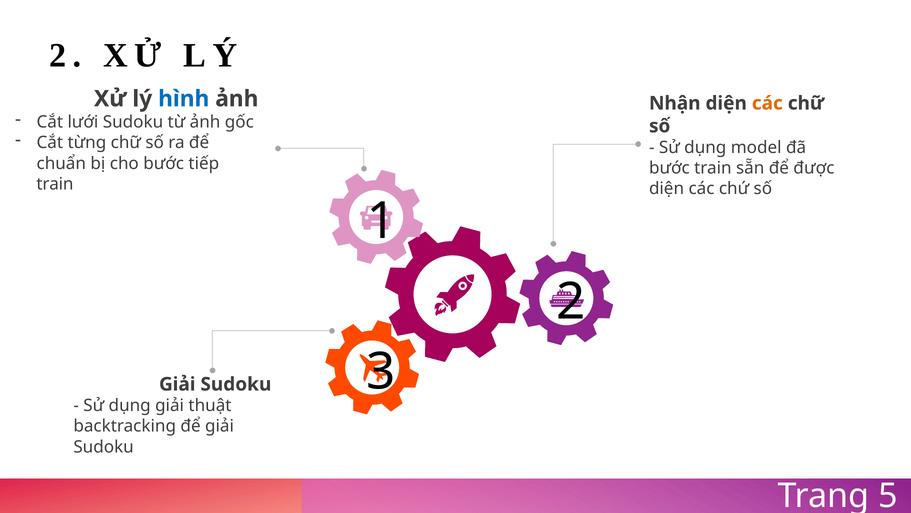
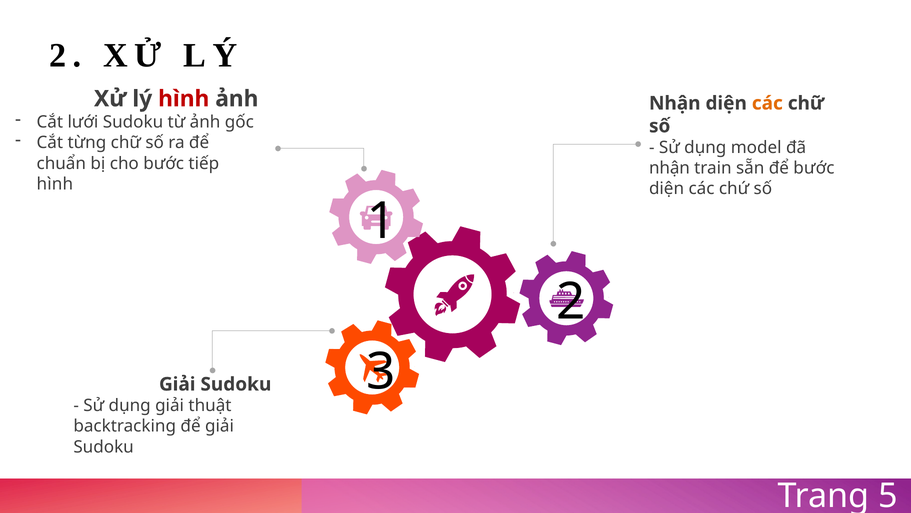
hình colour: blue -> red (184, 99)
bước: bước -> nhận (669, 168)
để được: được -> bước (814, 168)
train: train -> hình (55, 184)
